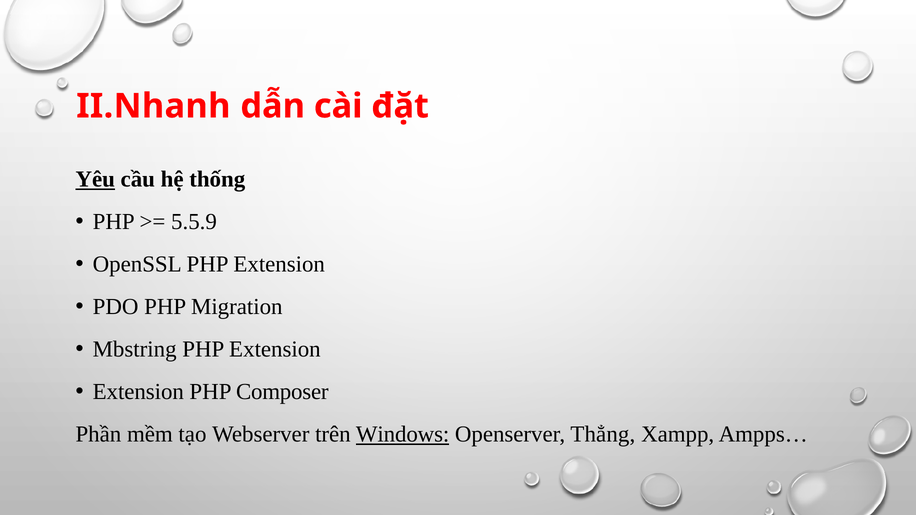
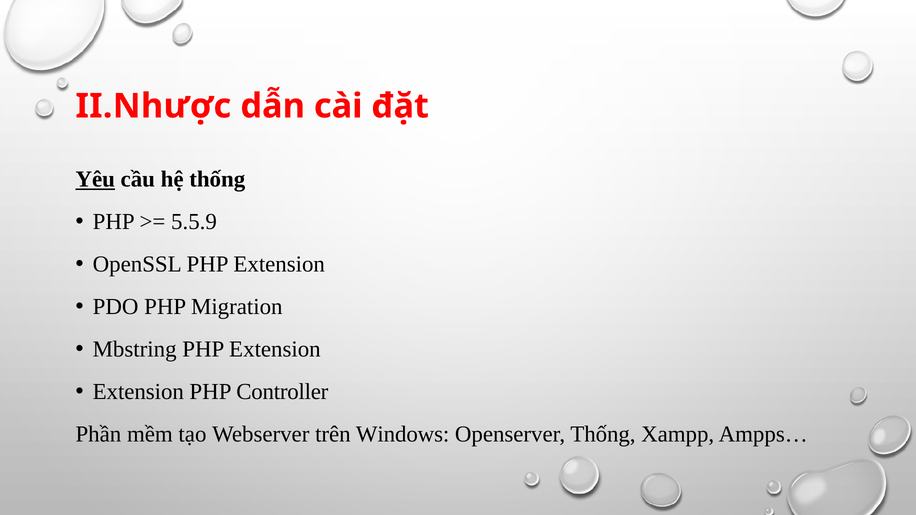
II.Nhanh: II.Nhanh -> II.Nhược (153, 106)
Composer: Composer -> Controller (282, 392)
Windows underline: present -> none (403, 435)
Openserver Thẳng: Thẳng -> Thống (603, 435)
